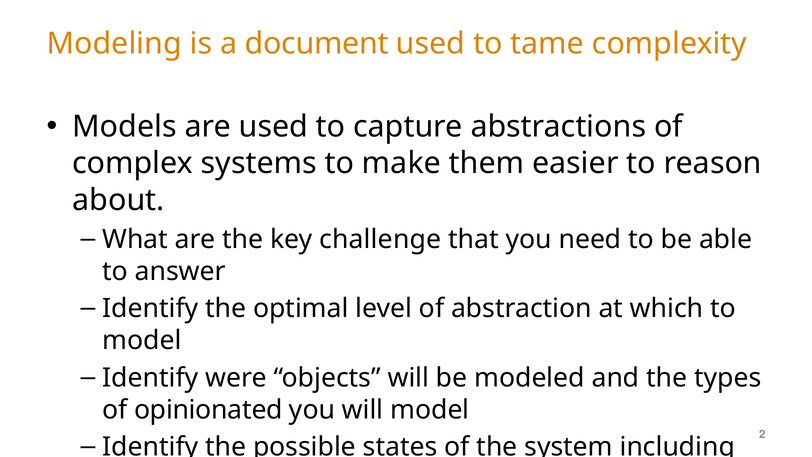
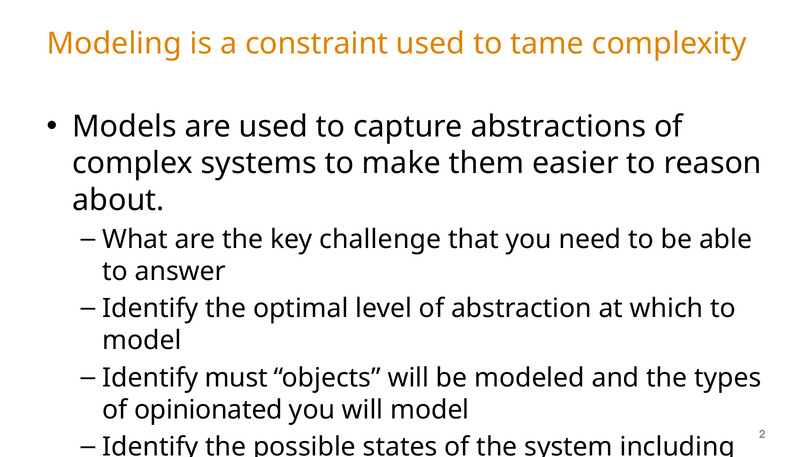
document: document -> constraint (317, 44)
were: were -> must (236, 378)
